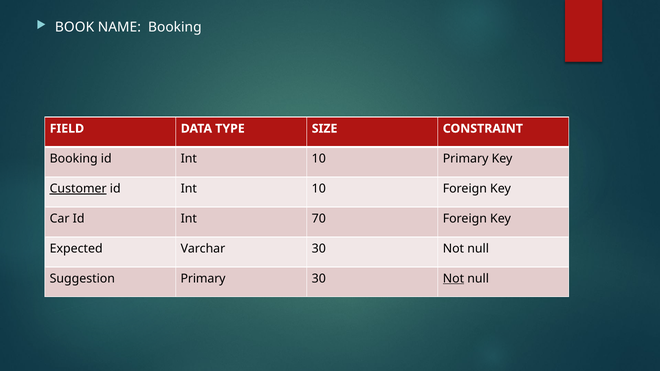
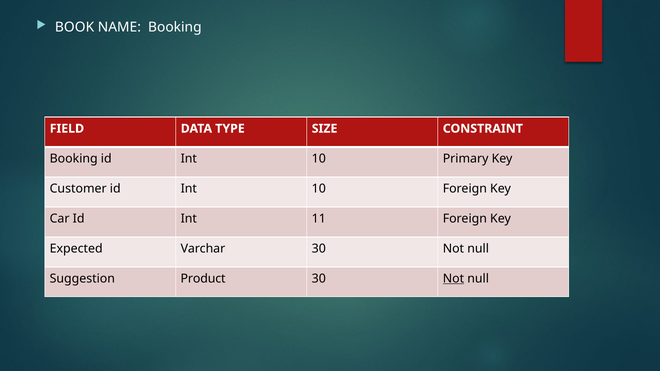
Customer underline: present -> none (78, 189)
70: 70 -> 11 (319, 219)
Suggestion Primary: Primary -> Product (203, 279)
